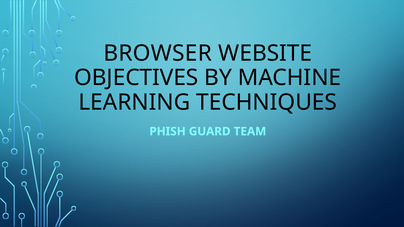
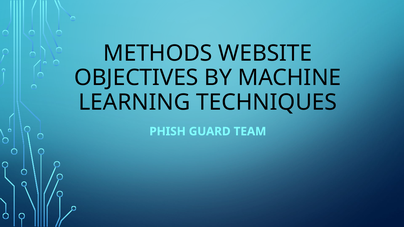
BROWSER: BROWSER -> METHODS (158, 53)
